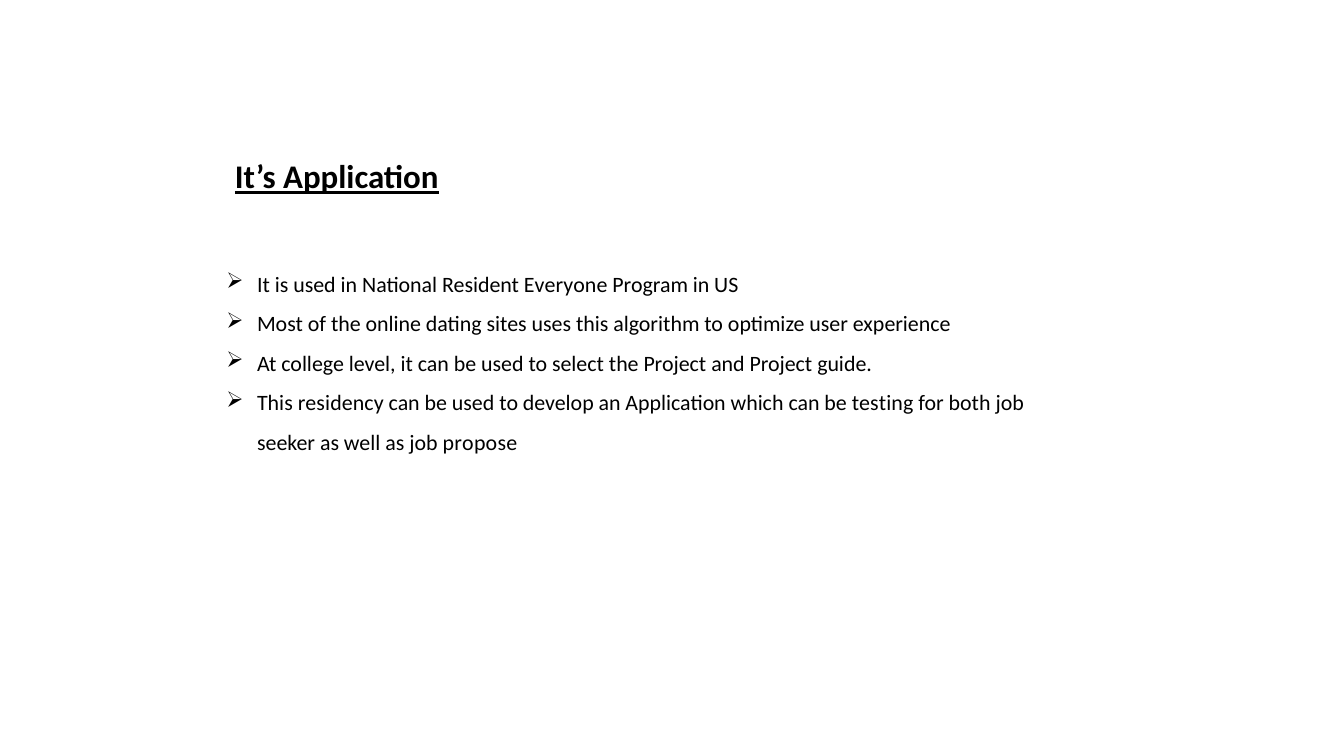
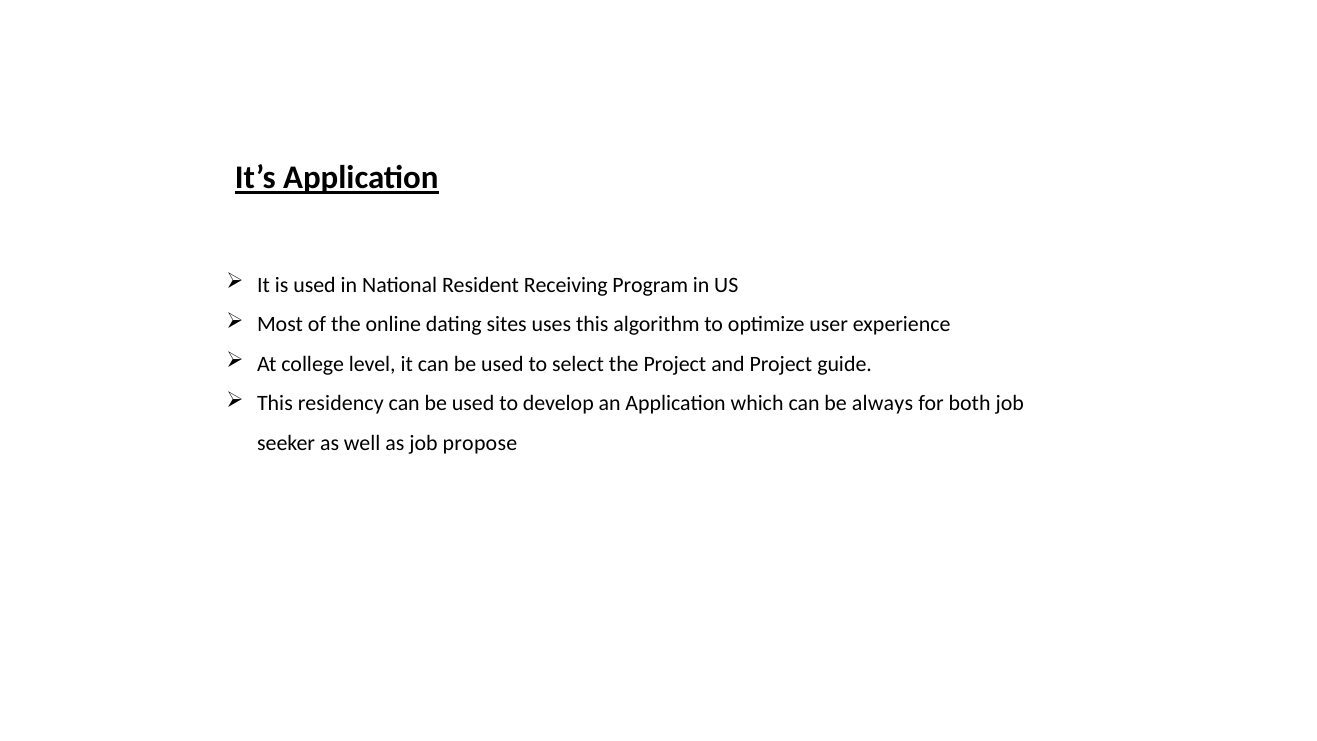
Everyone: Everyone -> Receiving (566, 285)
testing: testing -> always (883, 404)
